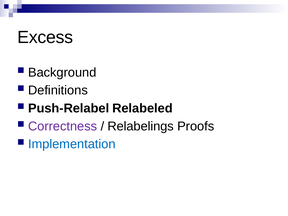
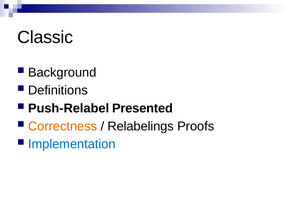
Excess: Excess -> Classic (45, 37)
Relabeled: Relabeled -> Presented (142, 108)
Correctness colour: purple -> orange (63, 126)
